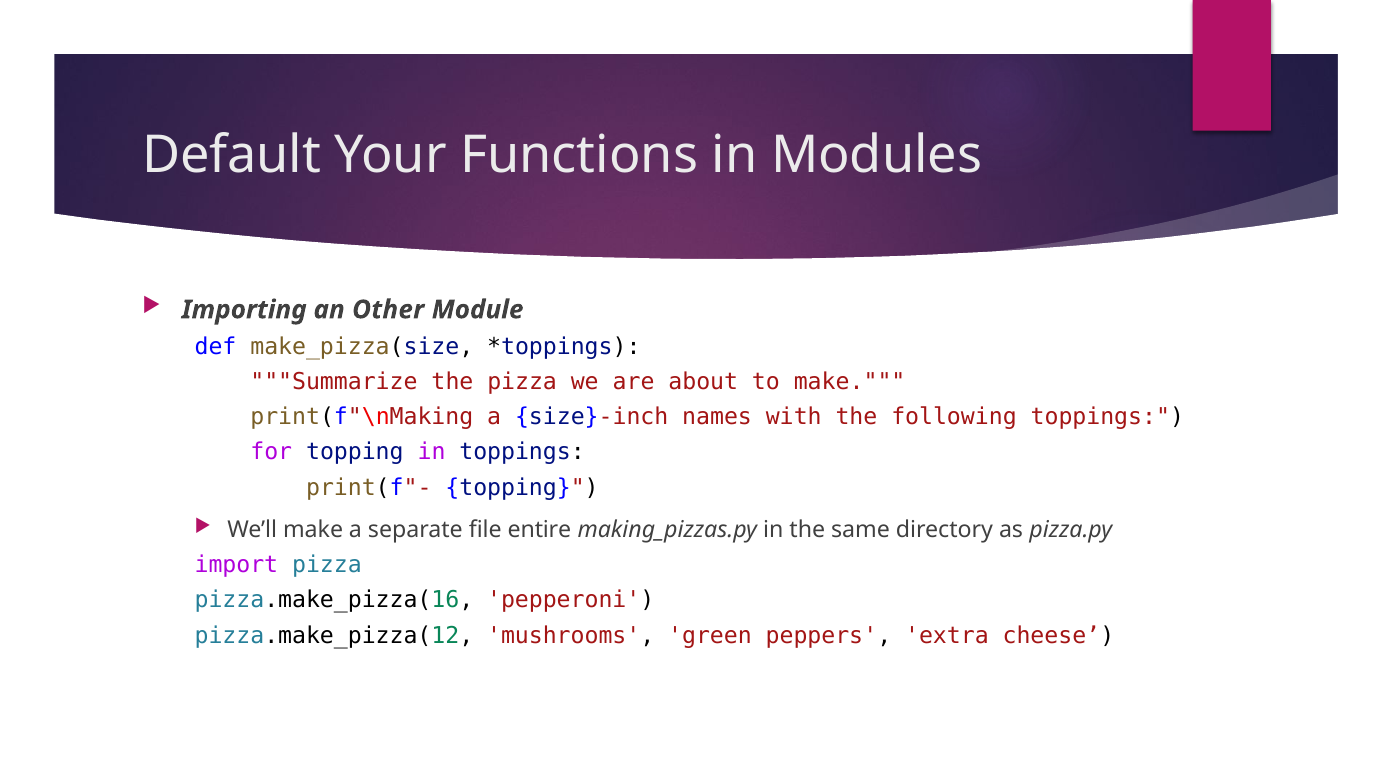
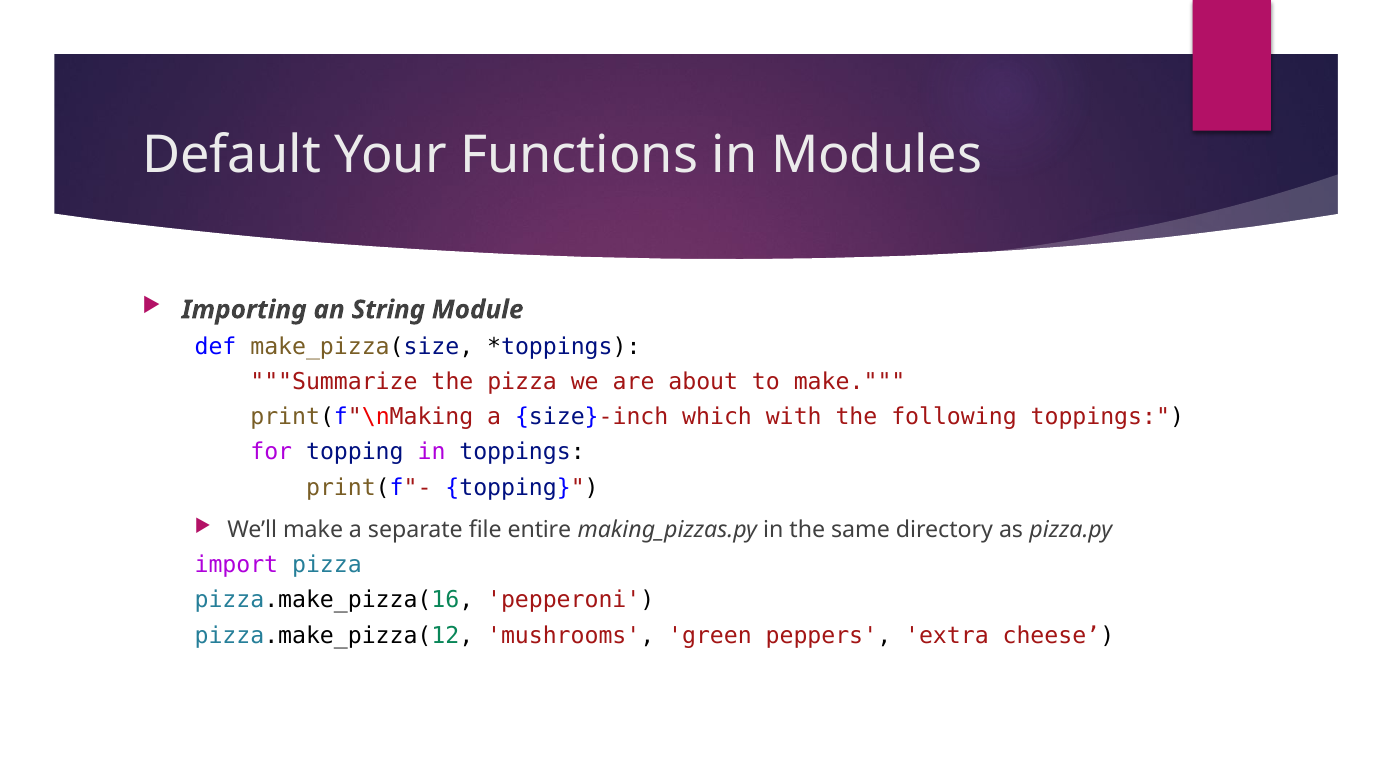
Other: Other -> String (388, 310)
names: names -> which (717, 417)
